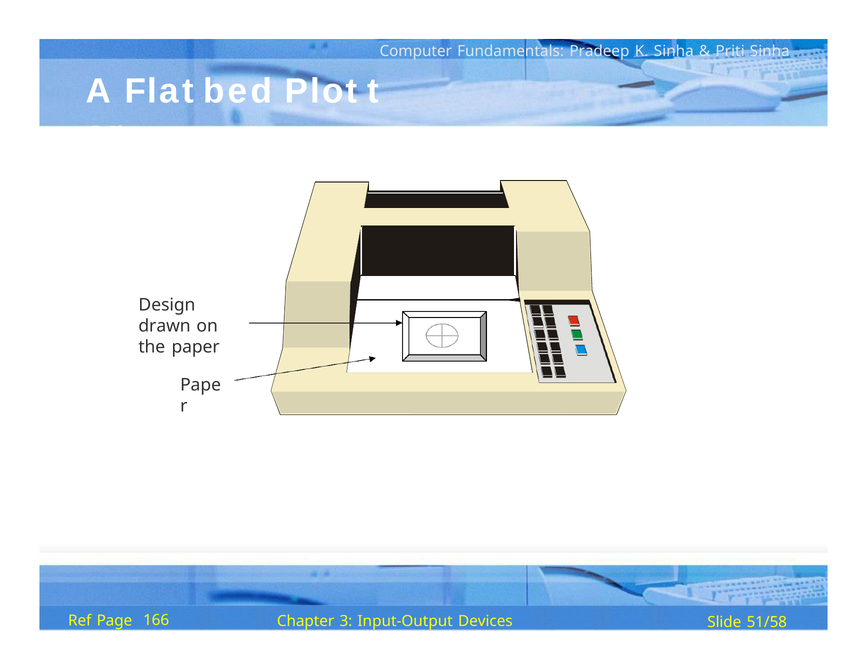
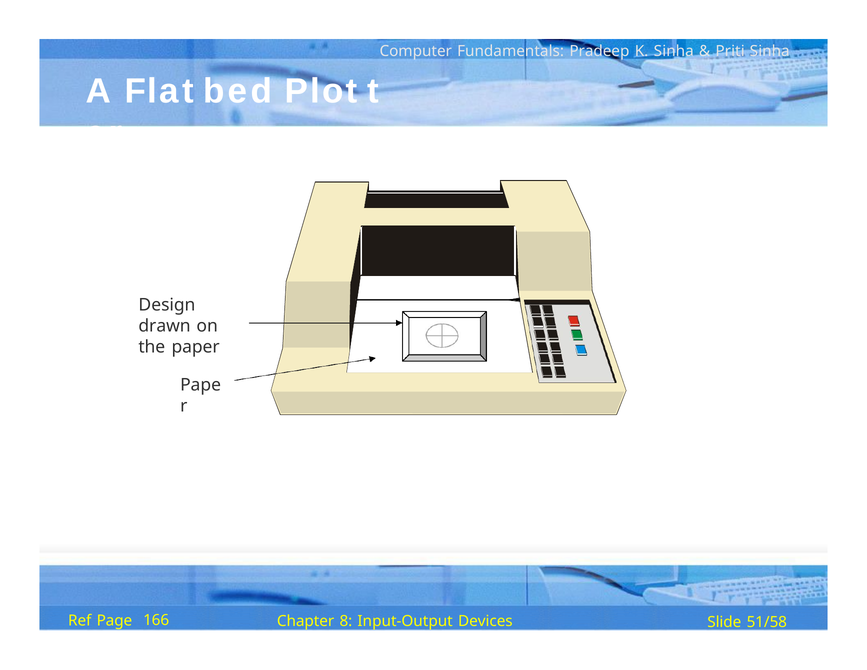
3: 3 -> 8 (346, 621)
